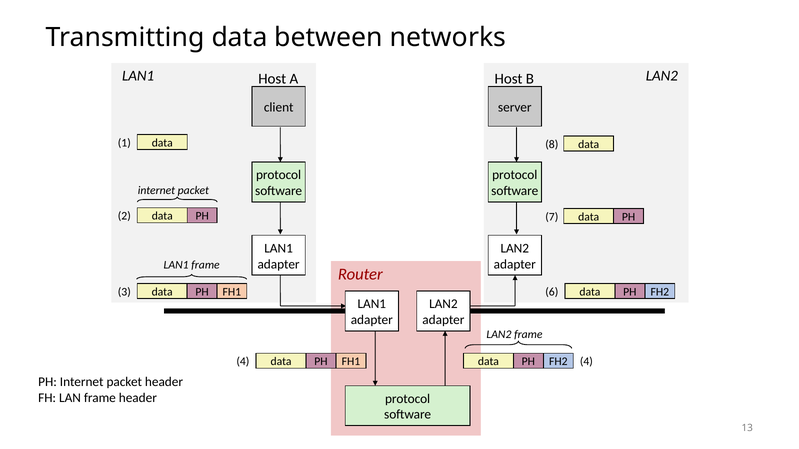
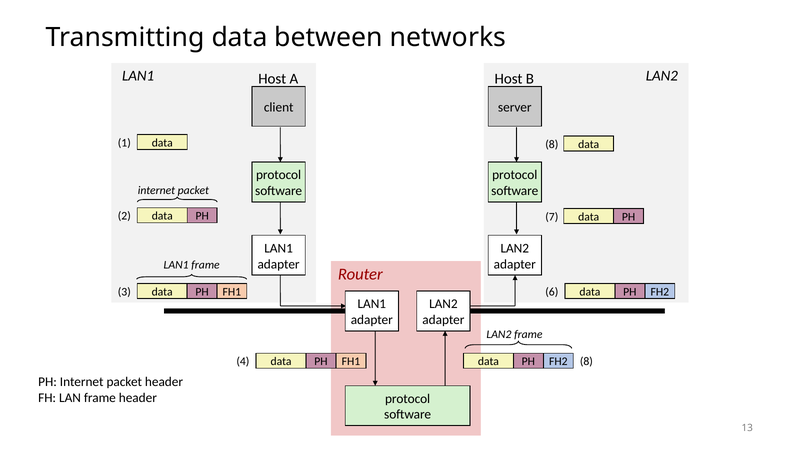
FH2 4: 4 -> 8 (586, 362)
